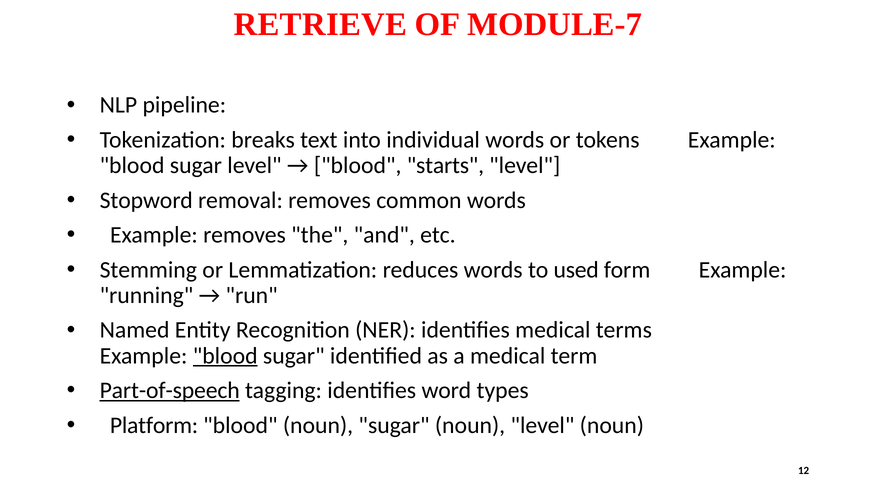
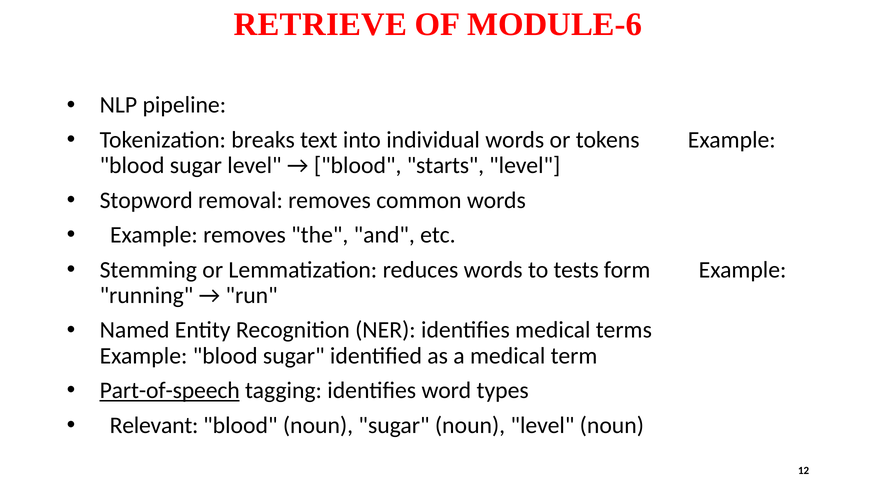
MODULE-7: MODULE-7 -> MODULE-6 (555, 24)
used: used -> tests (576, 270)
blood underline: present -> none (225, 356)
Platform: Platform -> Relevant (154, 425)
